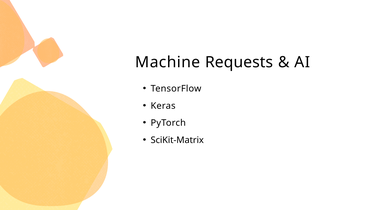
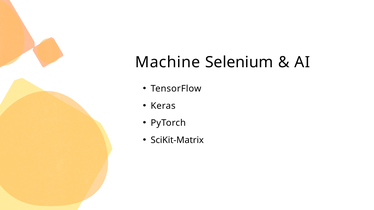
Requests: Requests -> Selenium (239, 62)
